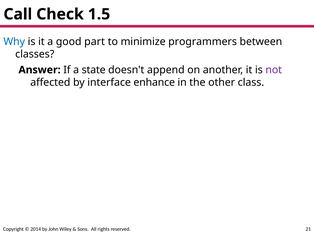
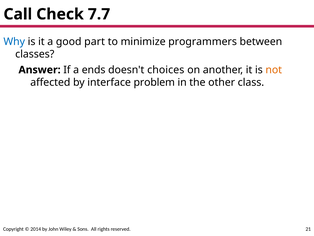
1.5: 1.5 -> 7.7 (99, 14)
state: state -> ends (94, 70)
append: append -> choices (166, 70)
not colour: purple -> orange (274, 70)
enhance: enhance -> problem (154, 82)
